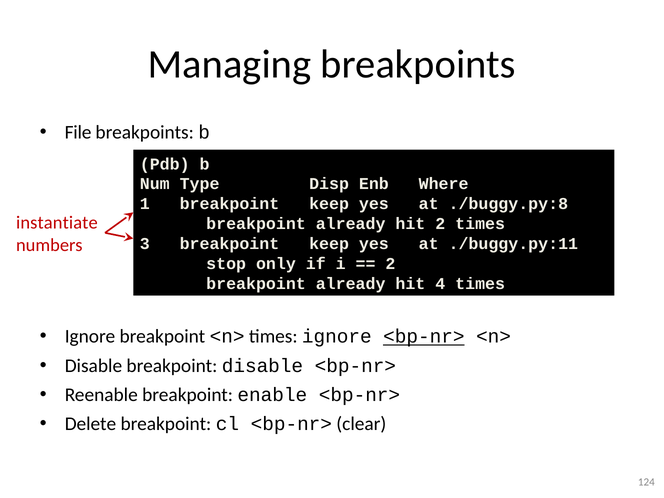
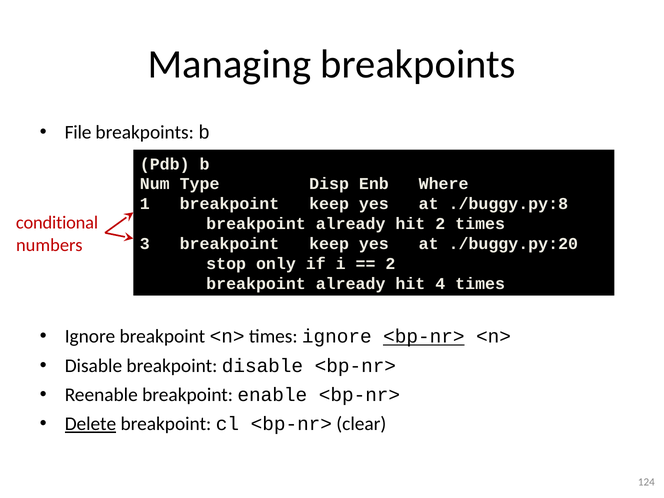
instantiate: instantiate -> conditional (57, 223)
./buggy.py:11: ./buggy.py:11 -> ./buggy.py:20 (513, 244)
Delete underline: none -> present (90, 424)
